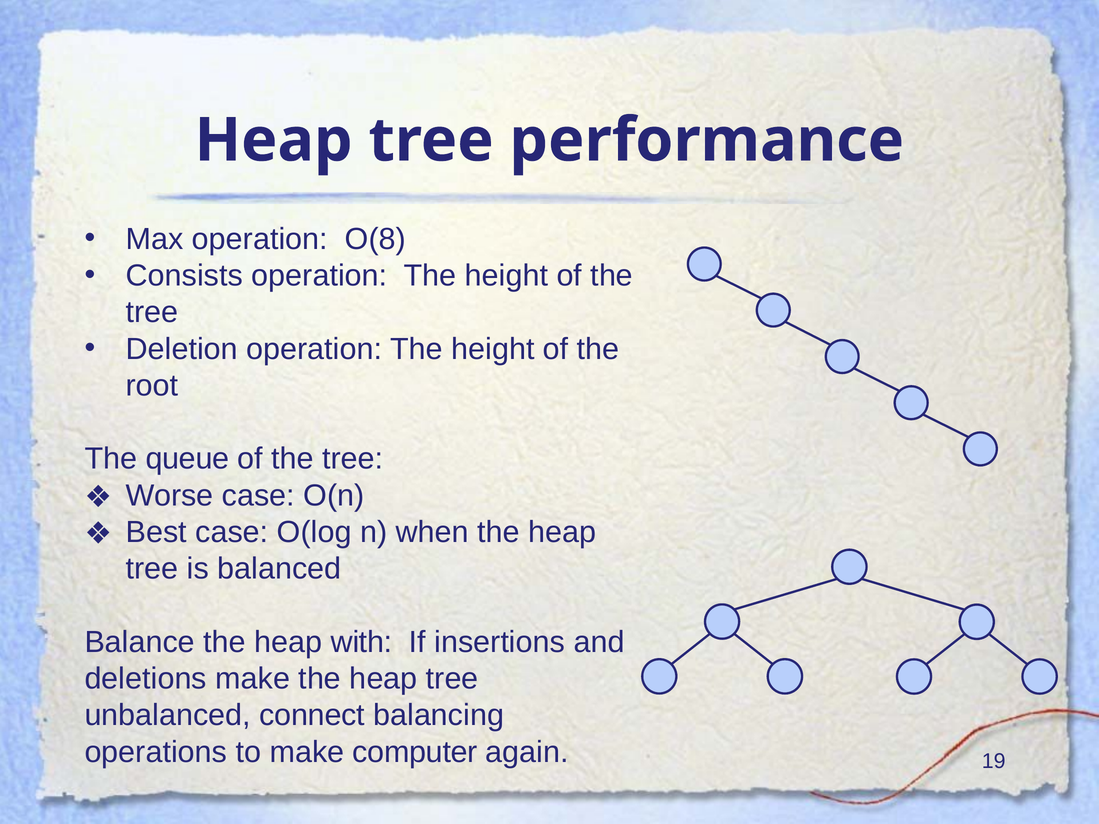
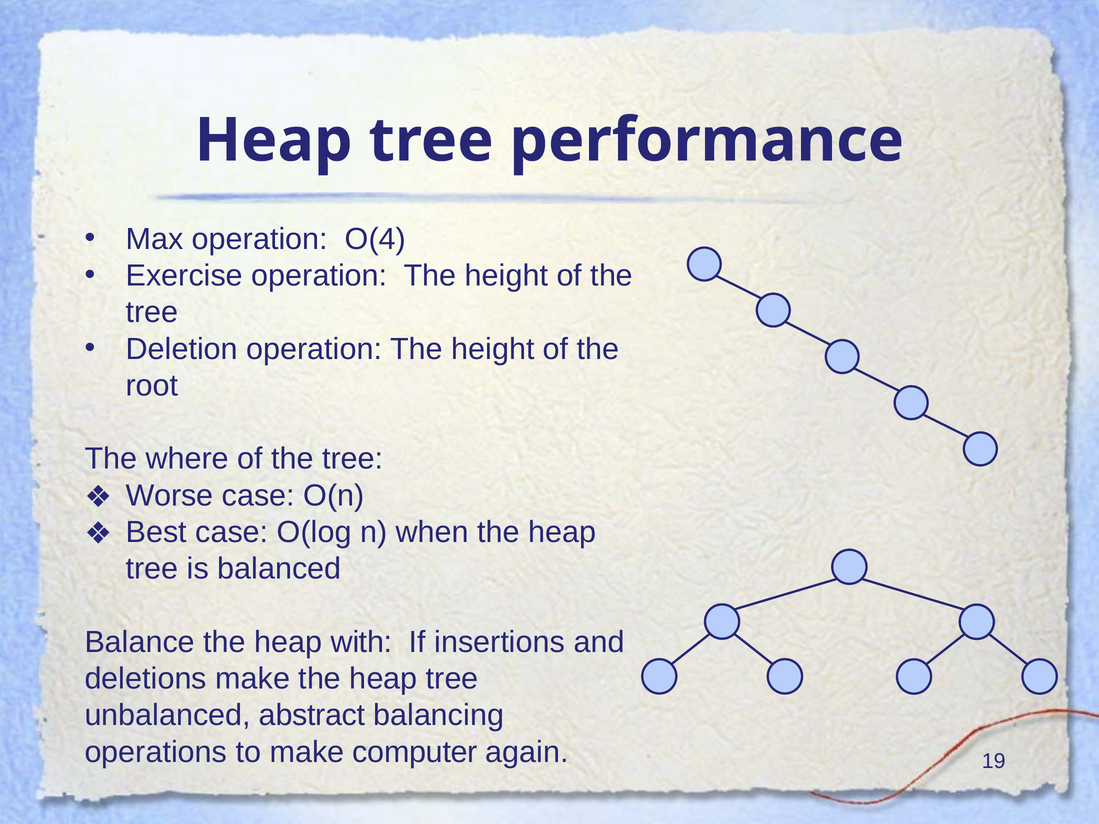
O(8: O(8 -> O(4 (375, 239)
Consists: Consists -> Exercise (184, 276)
queue: queue -> where (187, 459)
connect: connect -> abstract (312, 716)
